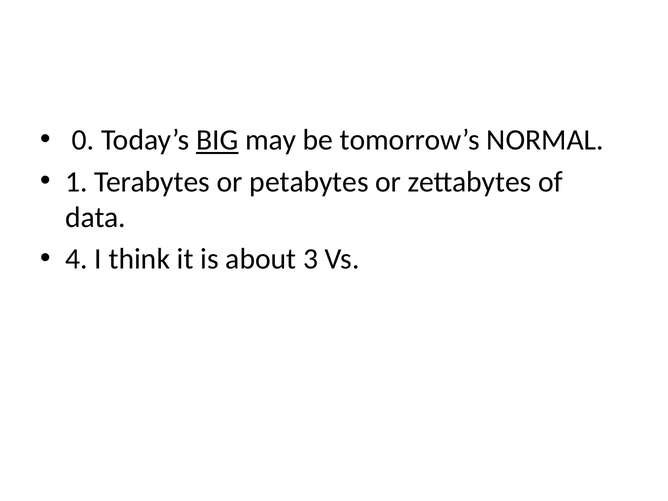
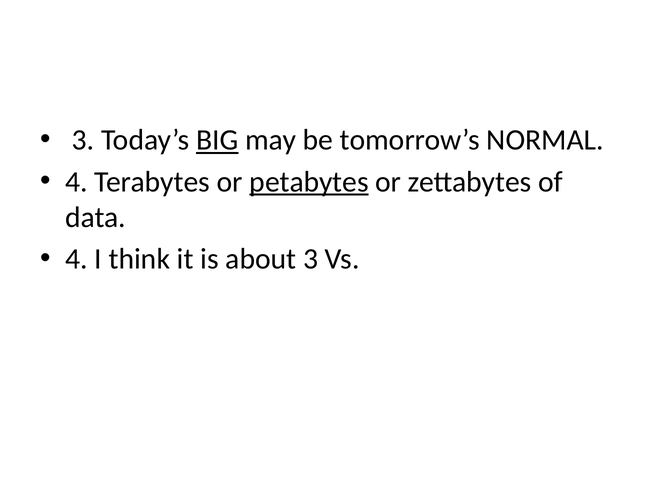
0: 0 -> 3 (83, 140)
1: 1 -> 4 (76, 182)
petabytes underline: none -> present (309, 182)
